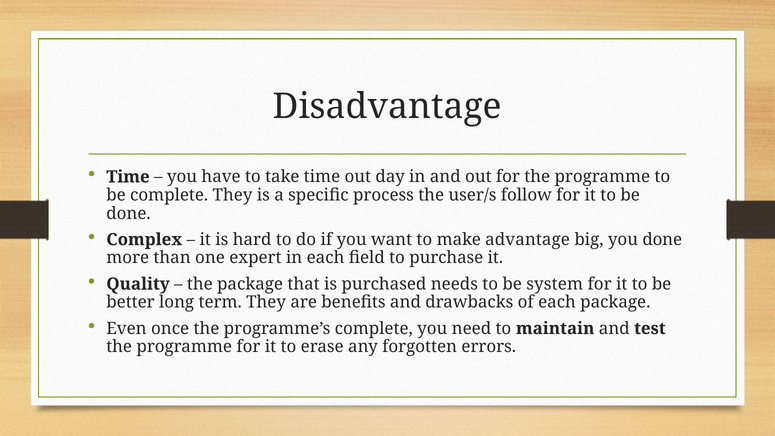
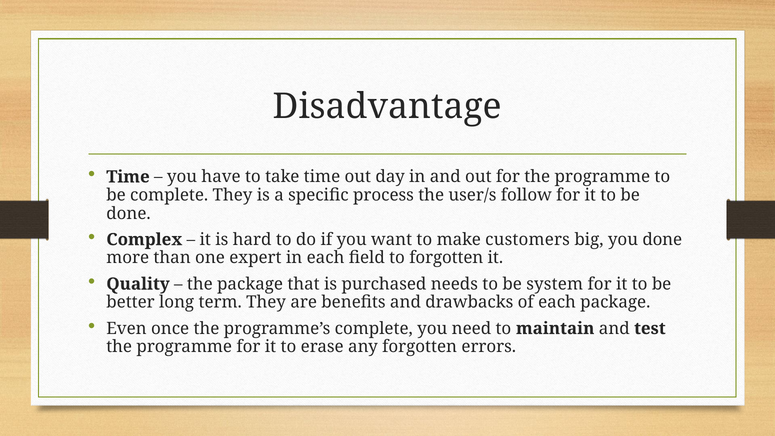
advantage: advantage -> customers (528, 240)
to purchase: purchase -> forgotten (446, 258)
